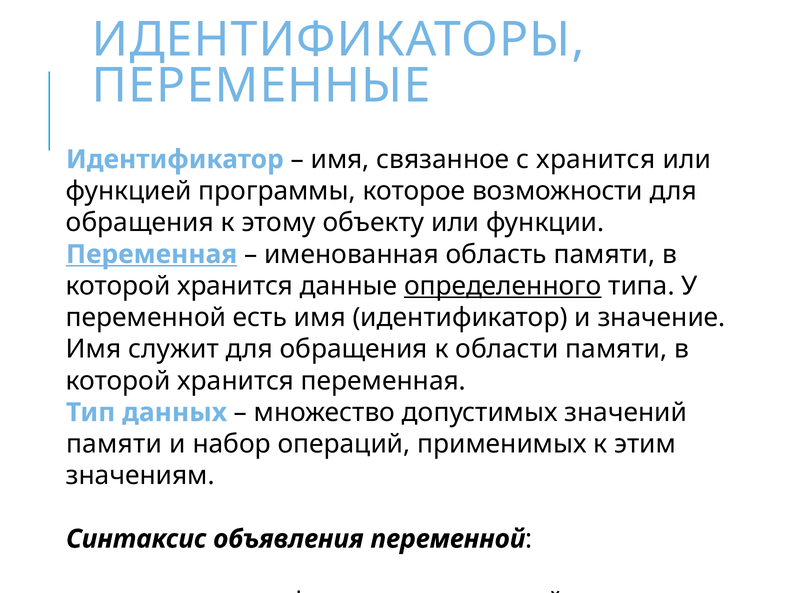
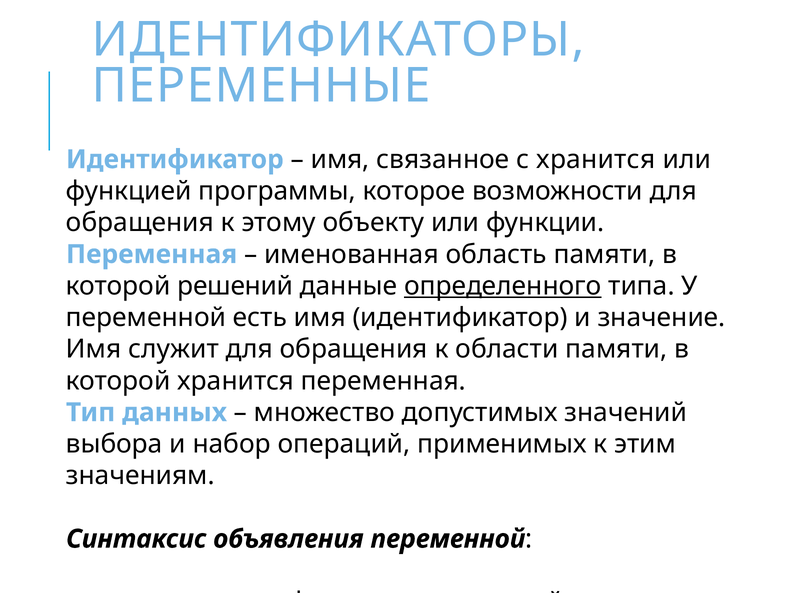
Переменная underline: present -> none (152, 254)
хранится: хранится -> решений (235, 286)
памяти: памяти -> выбора (114, 444)
